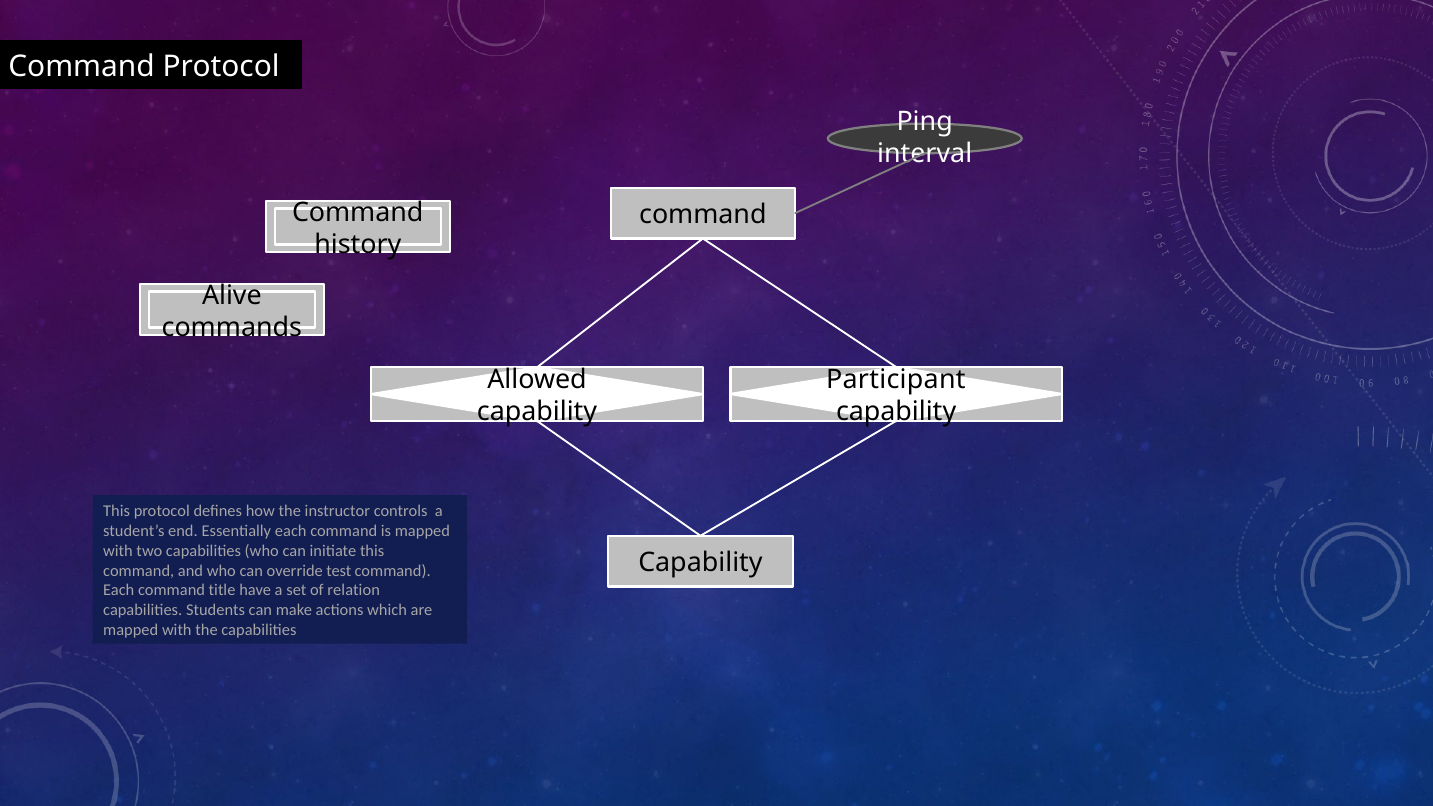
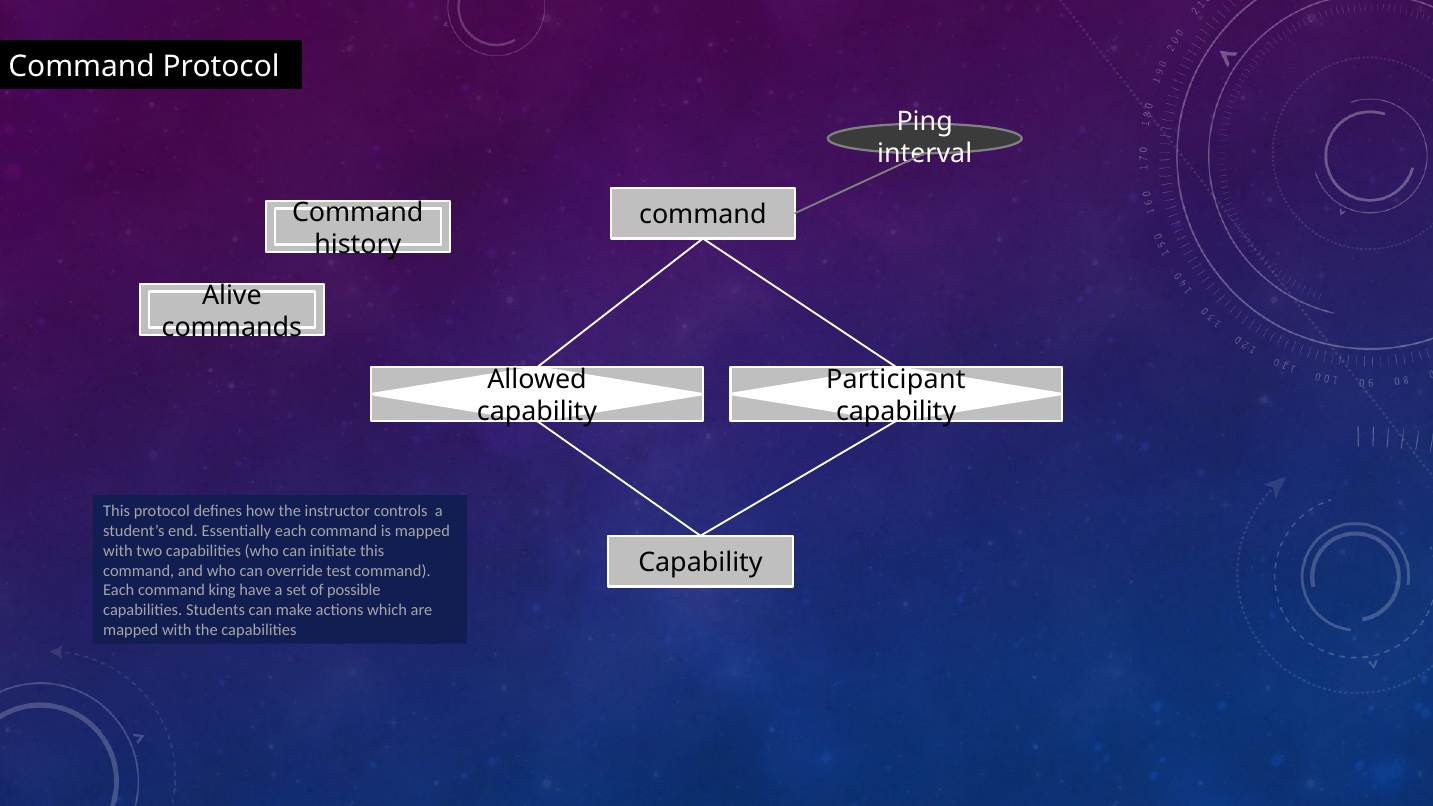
title: title -> king (222, 590)
relation: relation -> possible (354, 590)
